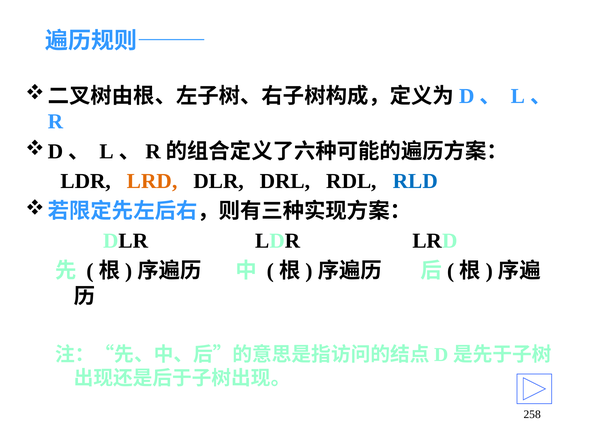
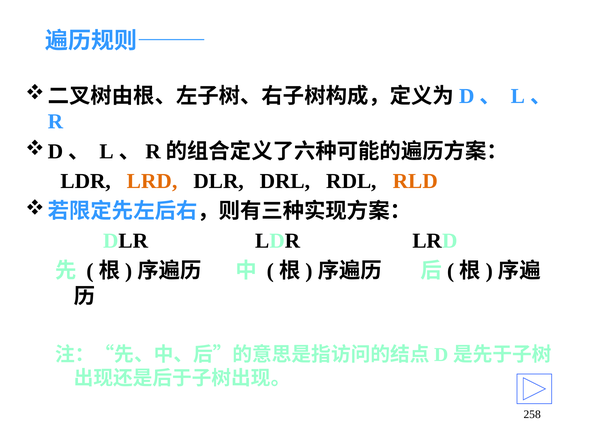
RLD colour: blue -> orange (415, 181)
